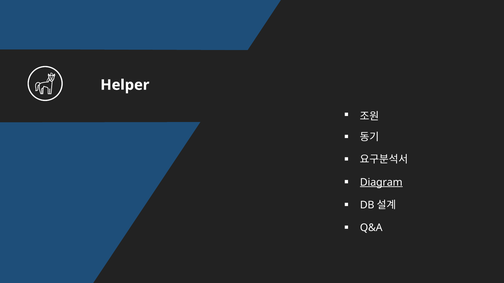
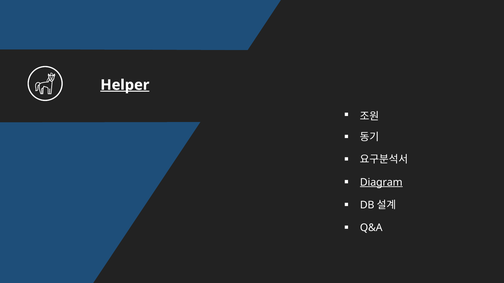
Helper underline: none -> present (125, 85)
